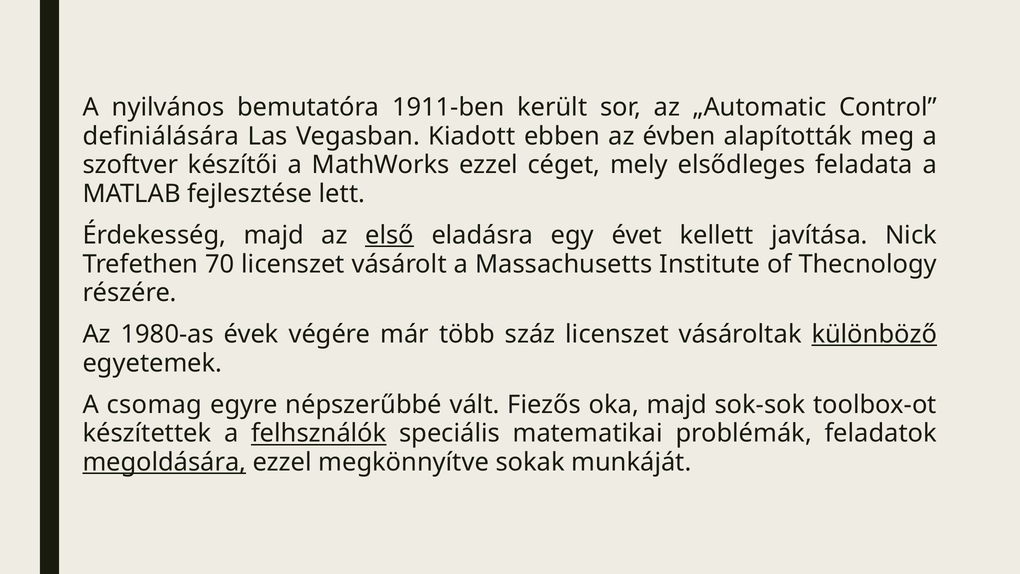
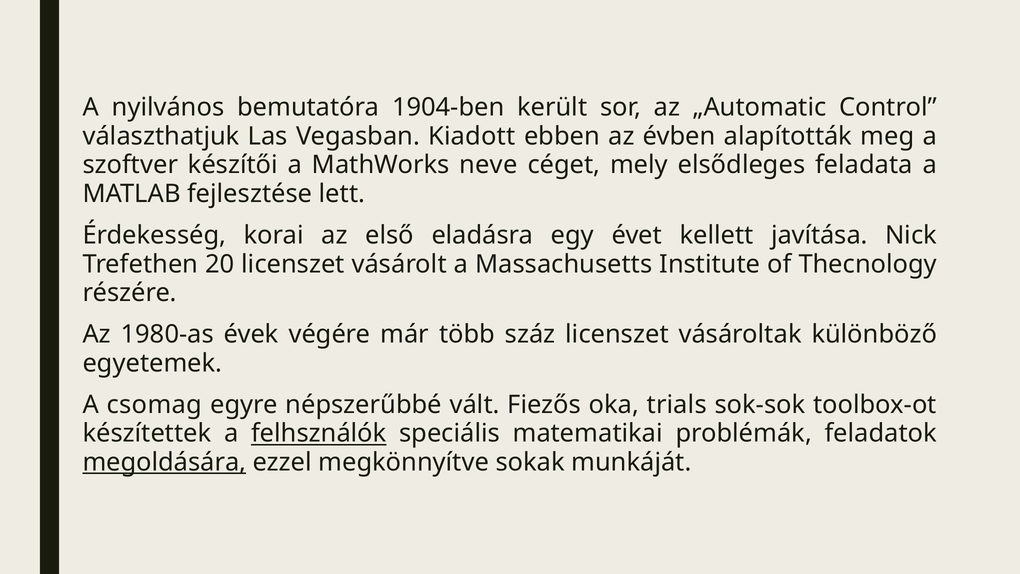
1911-ben: 1911-ben -> 1904-ben (448, 107)
definiálására: definiálására -> választhatjuk (161, 136)
MathWorks ezzel: ezzel -> neve (488, 165)
Érdekesség majd: majd -> korai (274, 235)
első underline: present -> none (390, 235)
70: 70 -> 20 (220, 264)
különböző underline: present -> none (874, 334)
oka majd: majd -> trials (677, 405)
